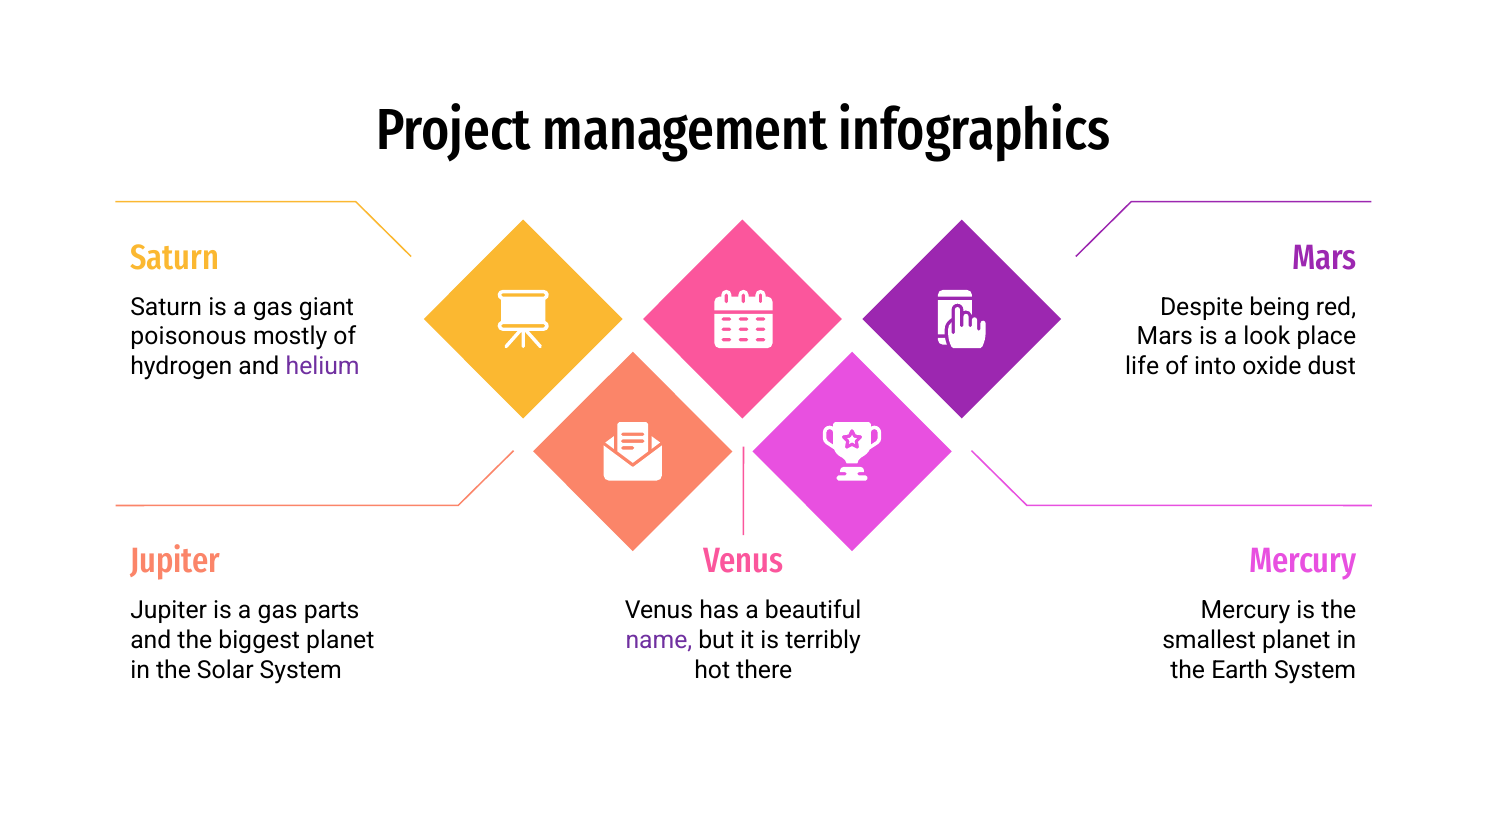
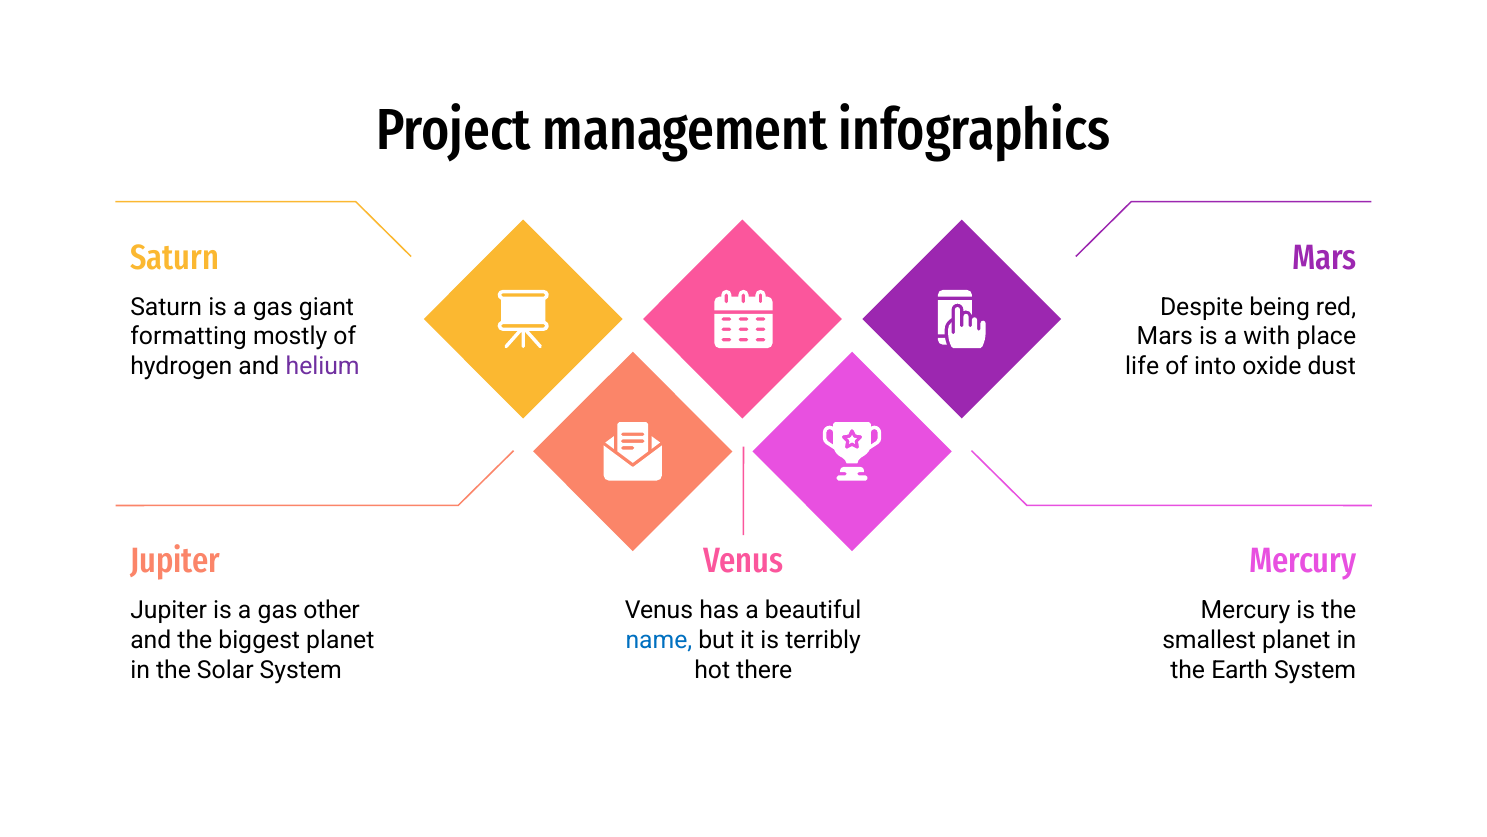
poisonous: poisonous -> formatting (189, 337)
look: look -> with (1267, 337)
parts: parts -> other (332, 610)
name colour: purple -> blue (659, 640)
